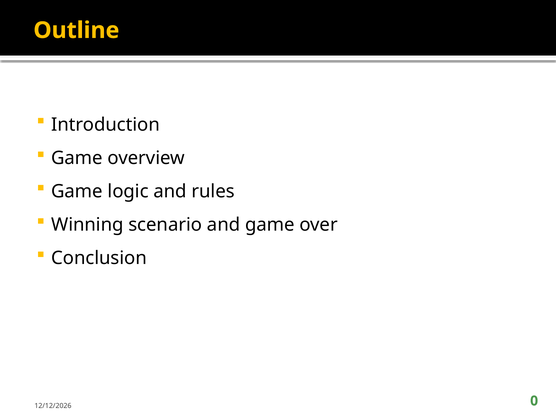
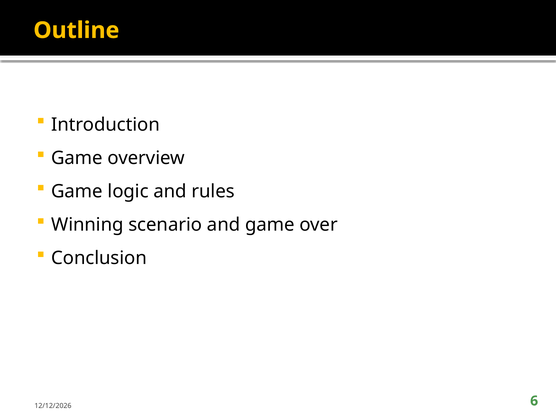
0: 0 -> 6 (534, 401)
